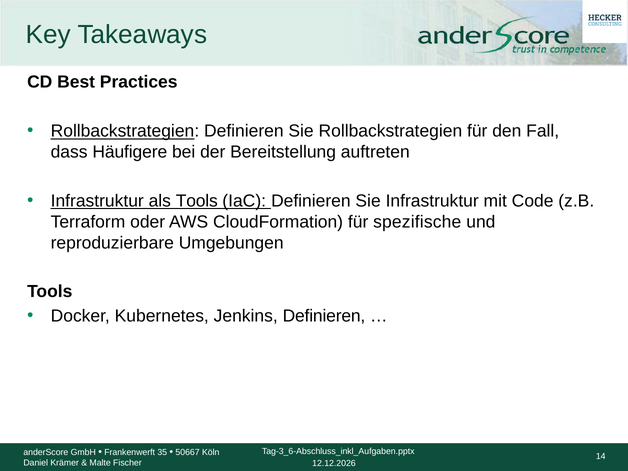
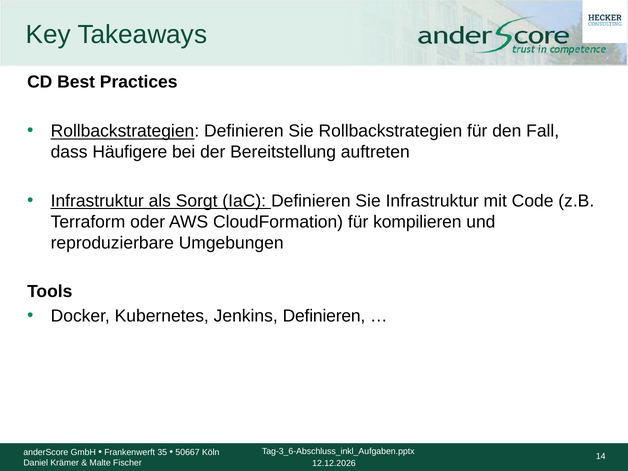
als Tools: Tools -> Sorgt (197, 201)
spezifische: spezifische -> kompilieren (417, 222)
